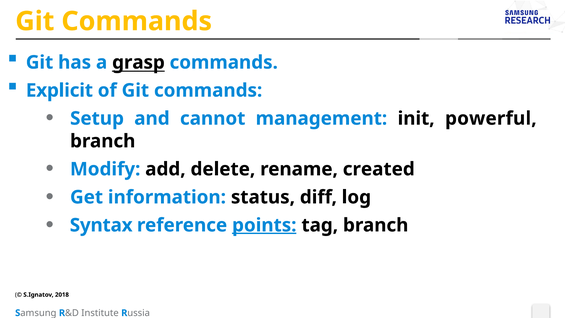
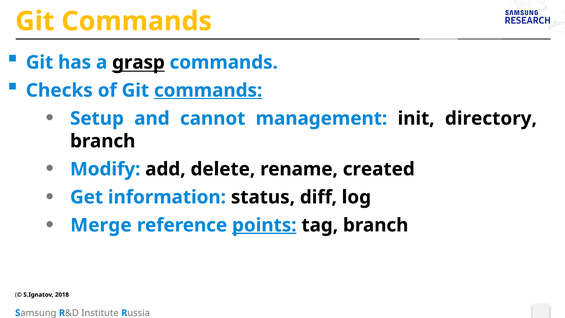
Explicit: Explicit -> Checks (59, 90)
commands underline: none -> present (208, 90)
powerful: powerful -> directory (491, 118)
Syntax: Syntax -> Merge (101, 225)
